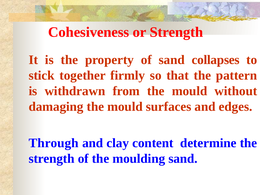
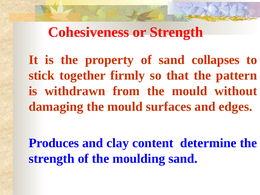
Through: Through -> Produces (54, 143)
